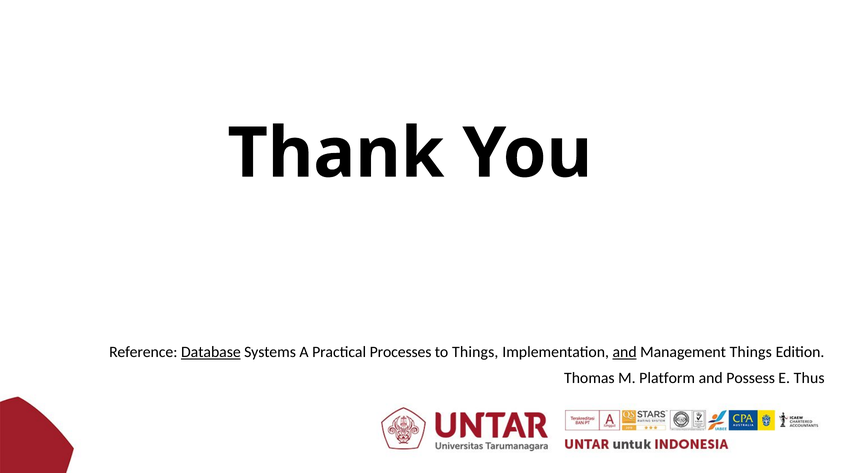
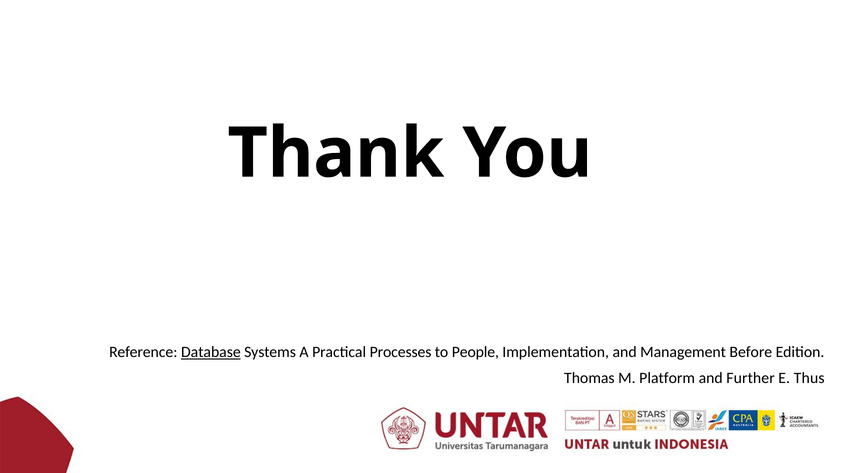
to Things: Things -> People (475, 352)
and underline: present -> none (625, 352)
Management Things: Things -> Before (751, 352)
Possess: Possess -> Further (751, 378)
